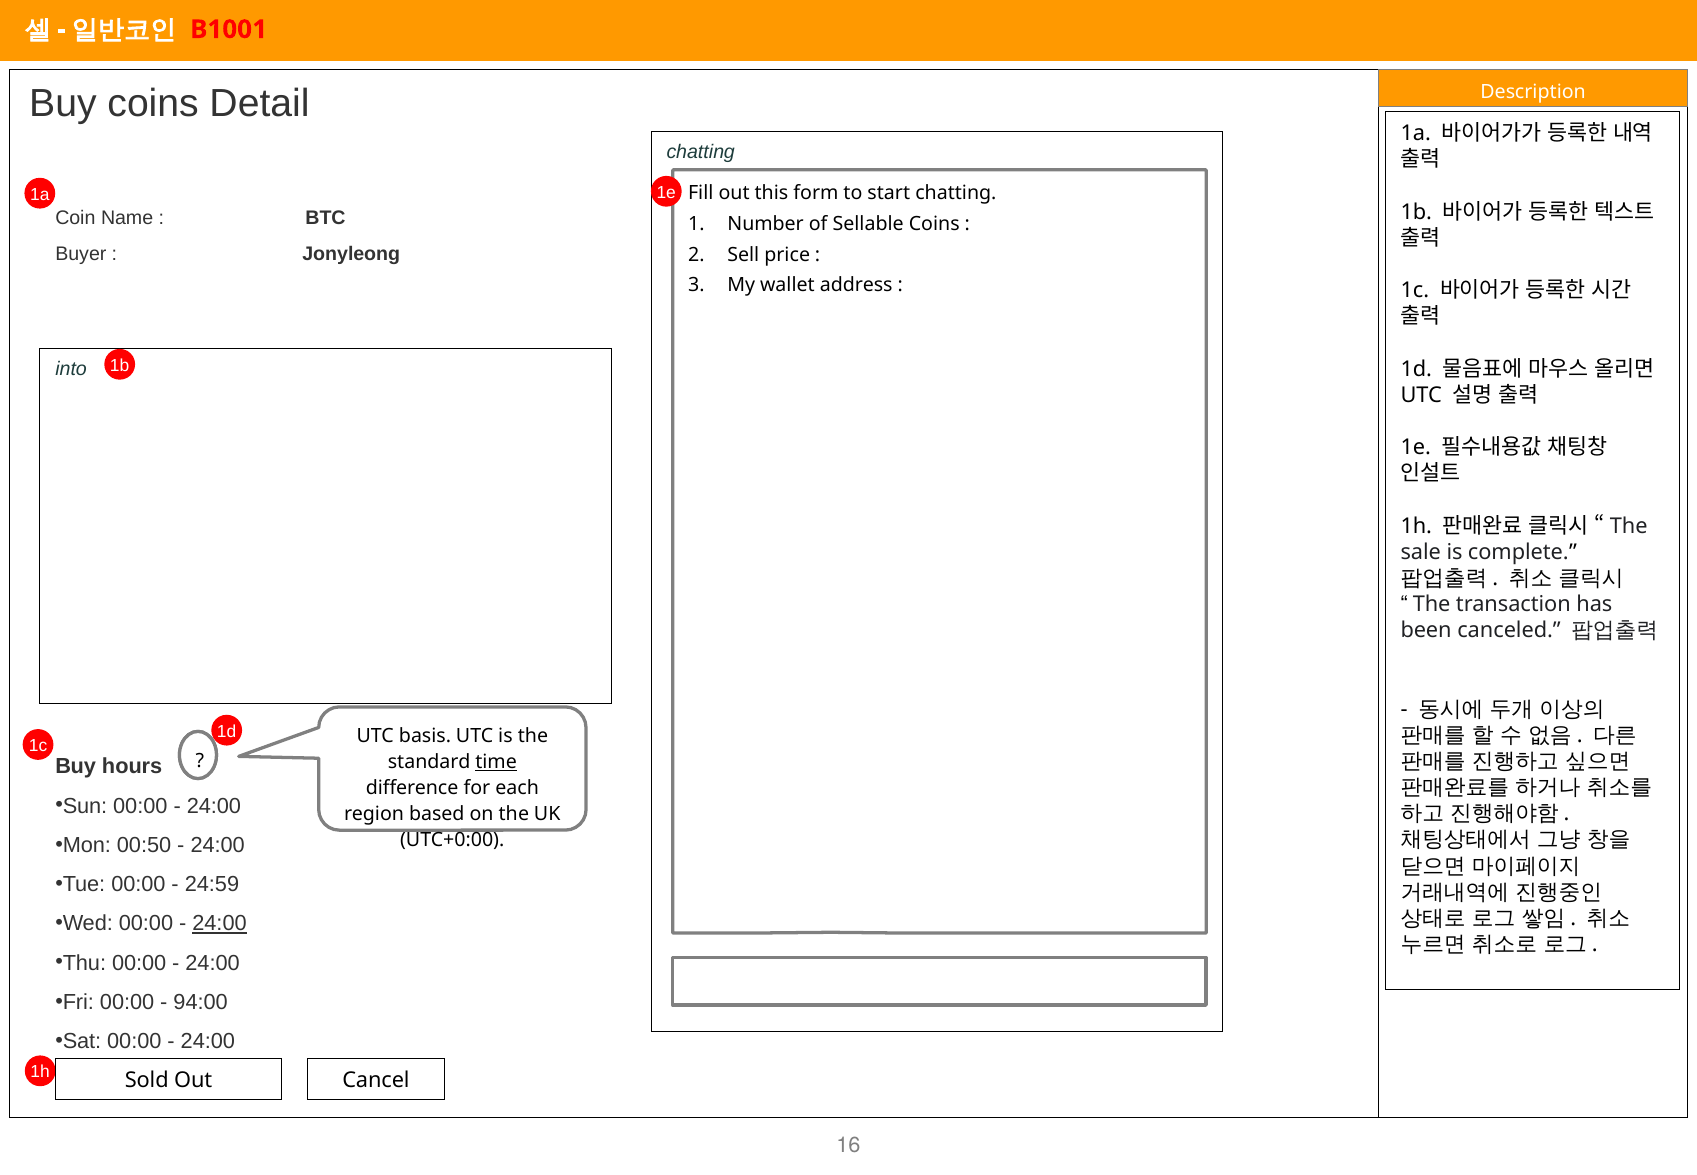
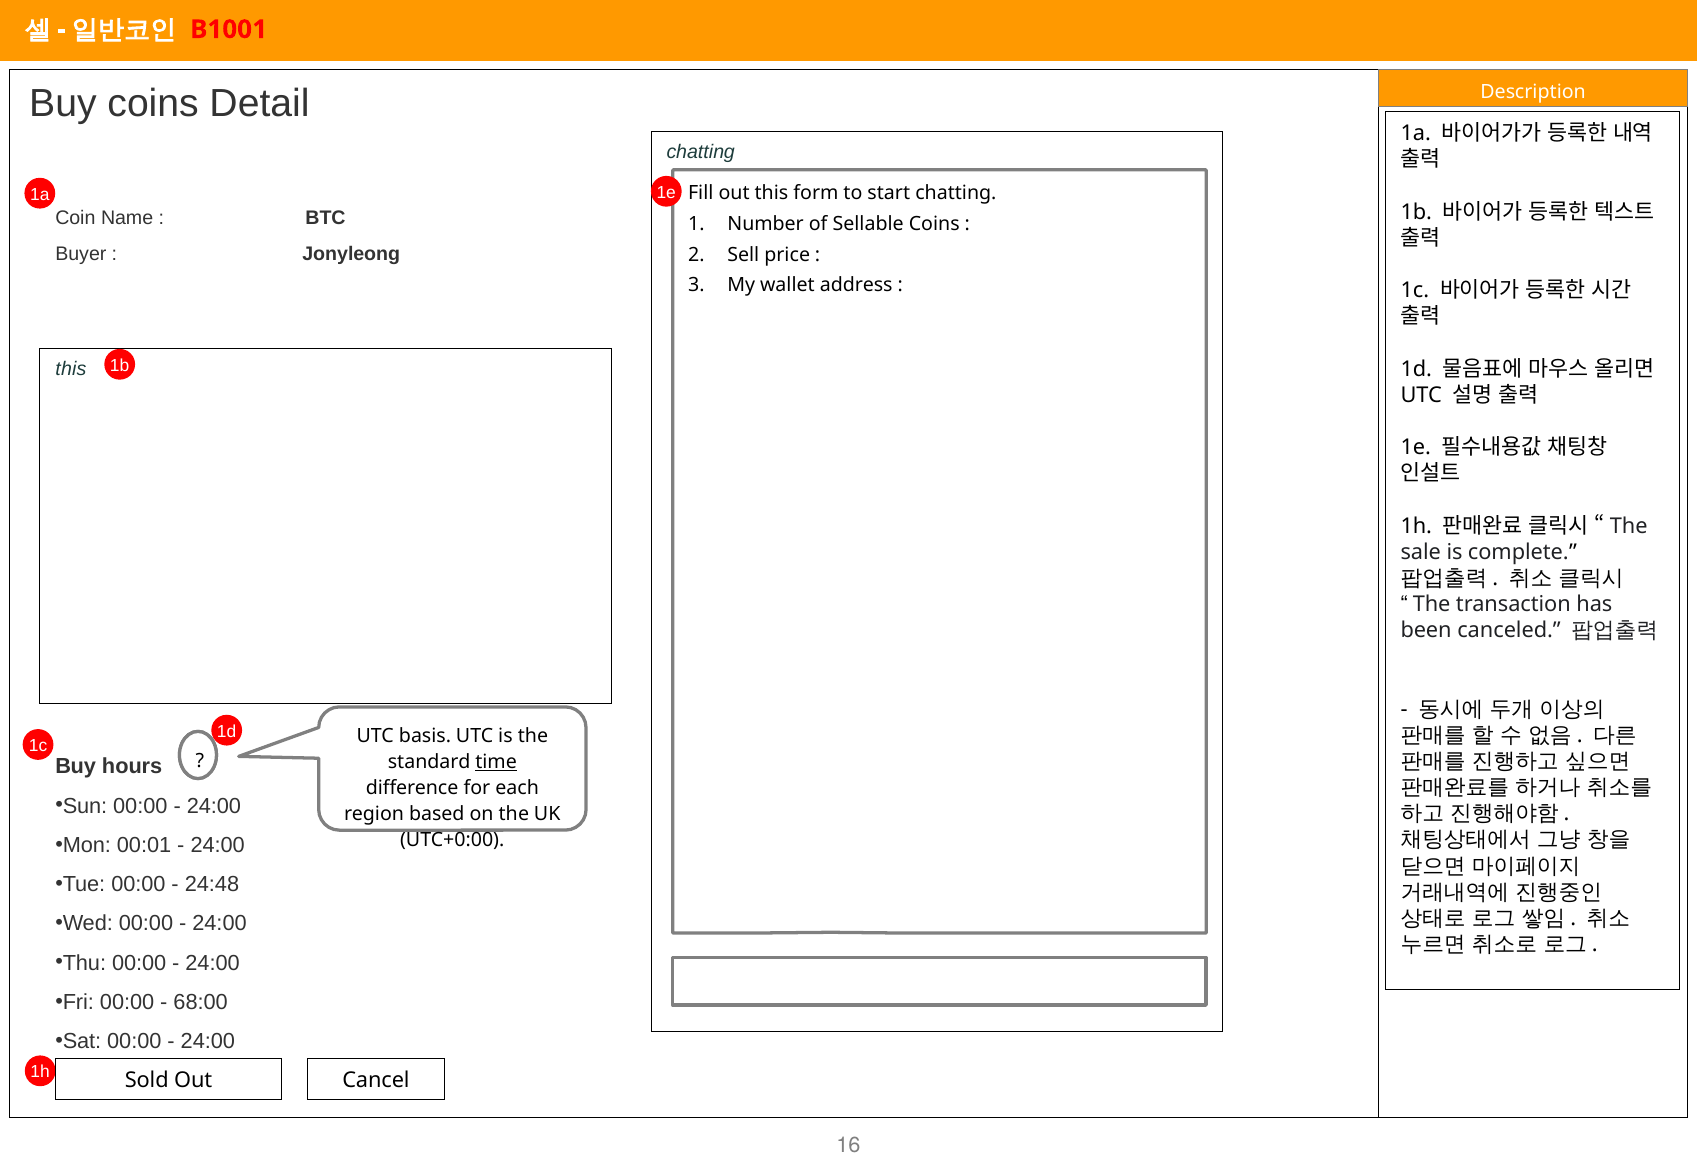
into: into -> this (71, 369)
00:50: 00:50 -> 00:01 (144, 845)
24:59: 24:59 -> 24:48 (212, 884)
24:00 underline: present -> none (220, 923)
94:00: 94:00 -> 68:00 (201, 1002)
